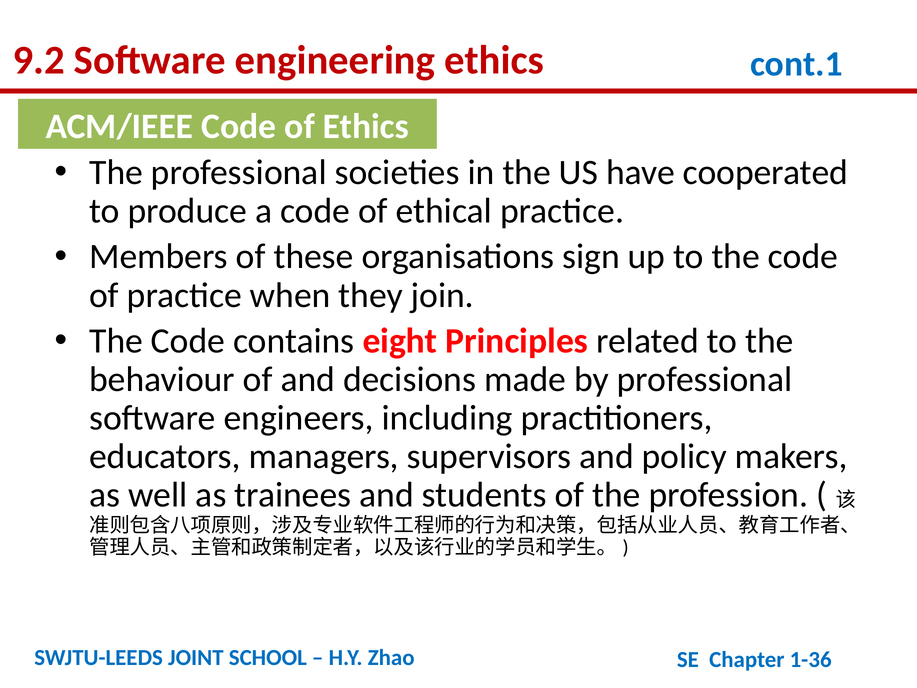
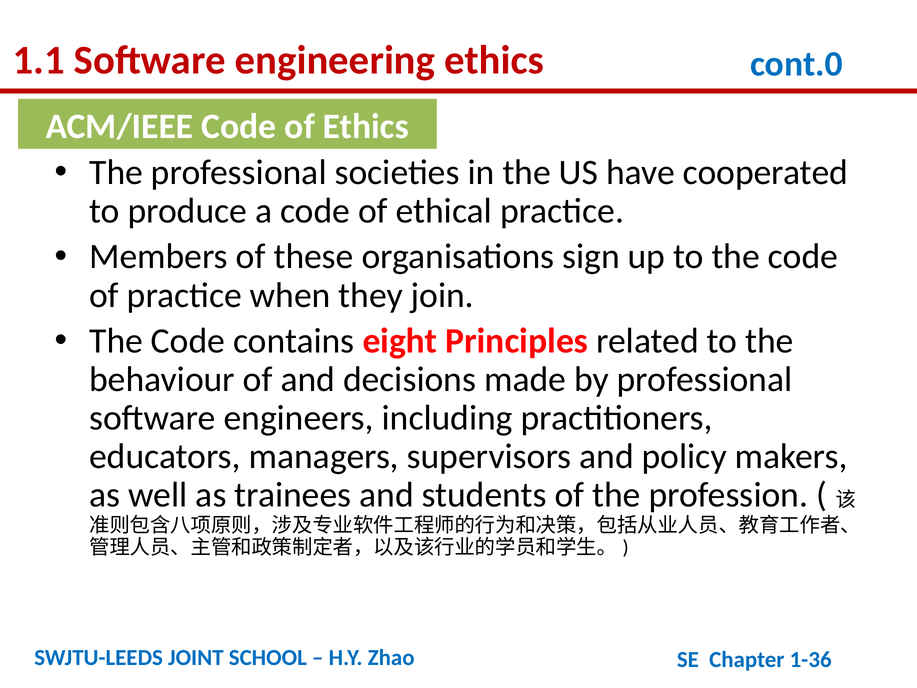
9.2: 9.2 -> 1.1 (39, 60)
cont.1: cont.1 -> cont.0 (796, 64)
